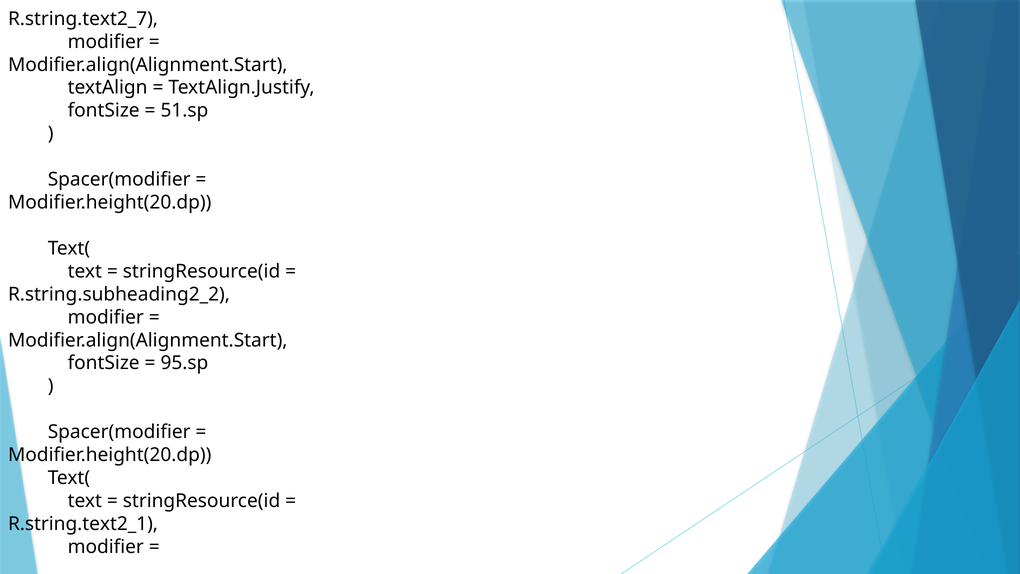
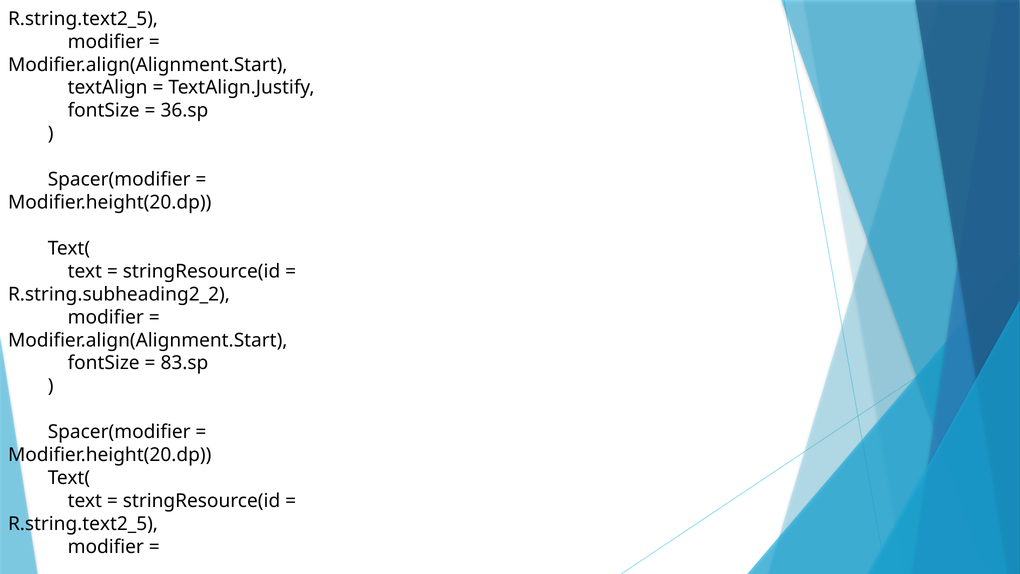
R.string.text2_7: R.string.text2_7 -> R.string.text2_5 (83, 19)
51.sp: 51.sp -> 36.sp (184, 111)
95.sp: 95.sp -> 83.sp (184, 363)
R.string.text2_1: R.string.text2_1 -> R.string.text2_5 (83, 524)
